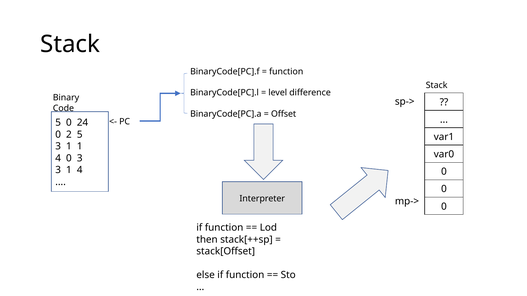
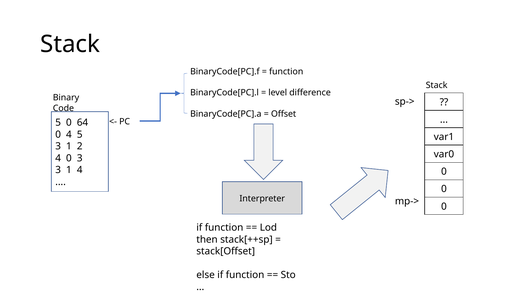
24: 24 -> 64 (82, 123)
0 2: 2 -> 4 (69, 135)
1 1: 1 -> 2 (80, 147)
